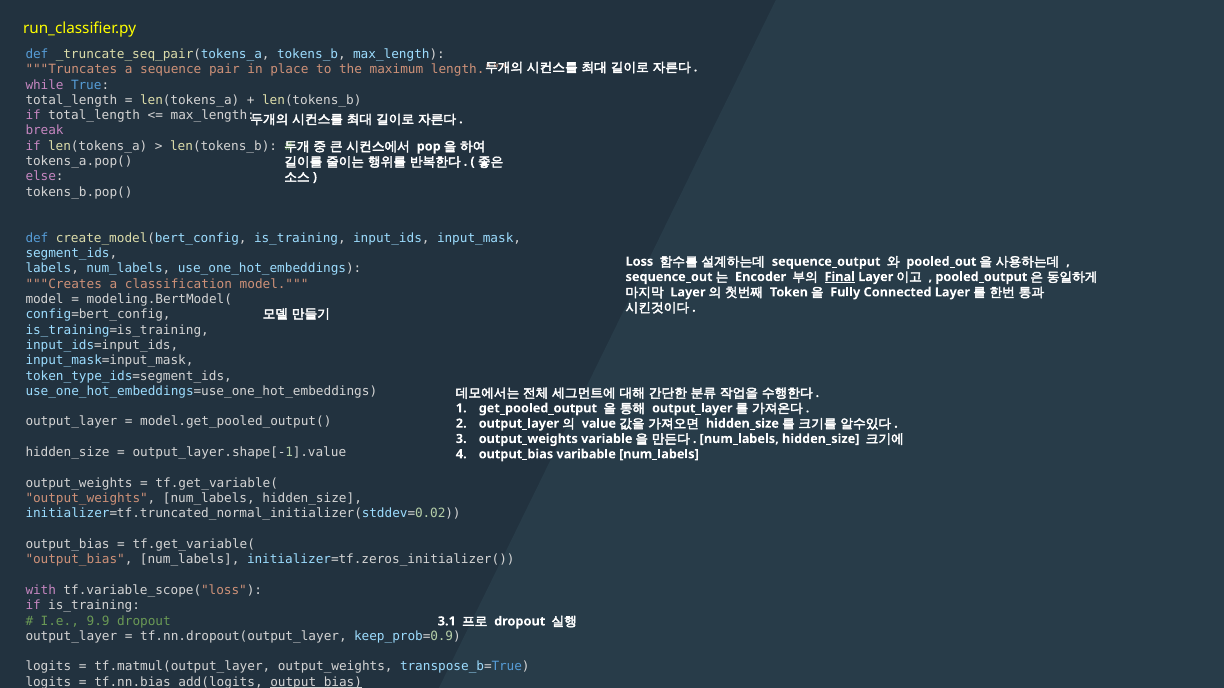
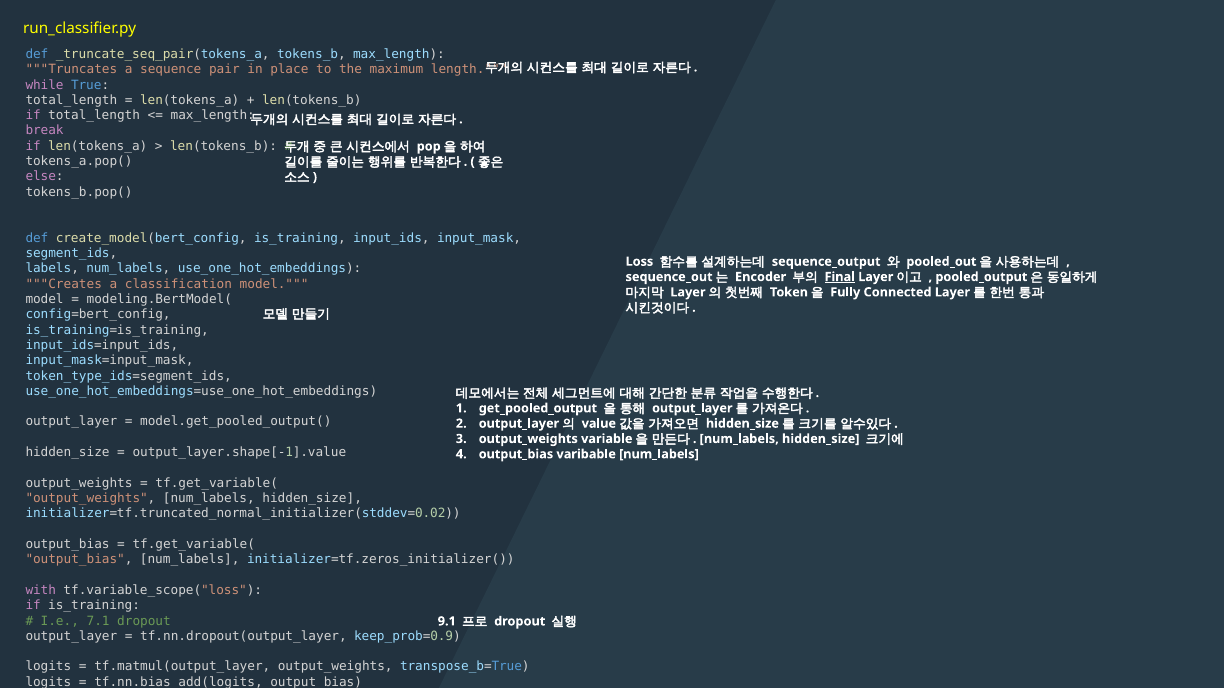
9.9: 9.9 -> 7.1 (98, 621)
3.1: 3.1 -> 9.1 (447, 622)
output_bias underline: present -> none (316, 683)
